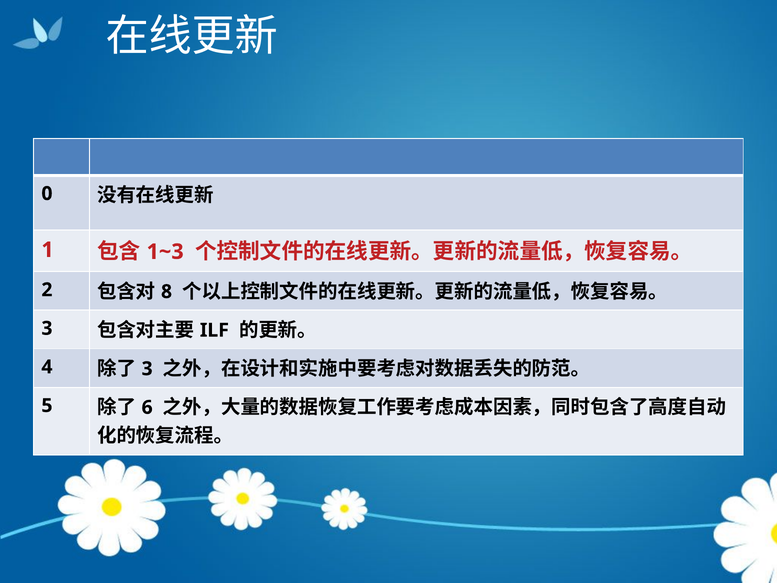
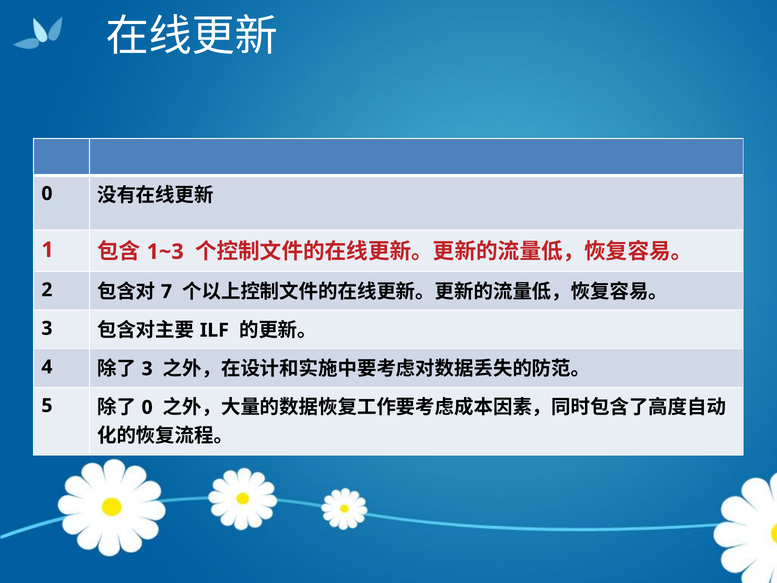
8: 8 -> 7 (167, 292)
6: 6 -> 0 (147, 407)
